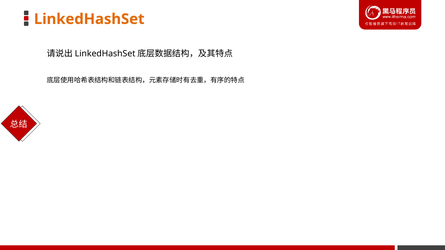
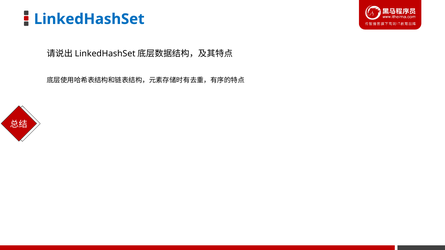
LinkedHashSet colour: orange -> blue (89, 19)
